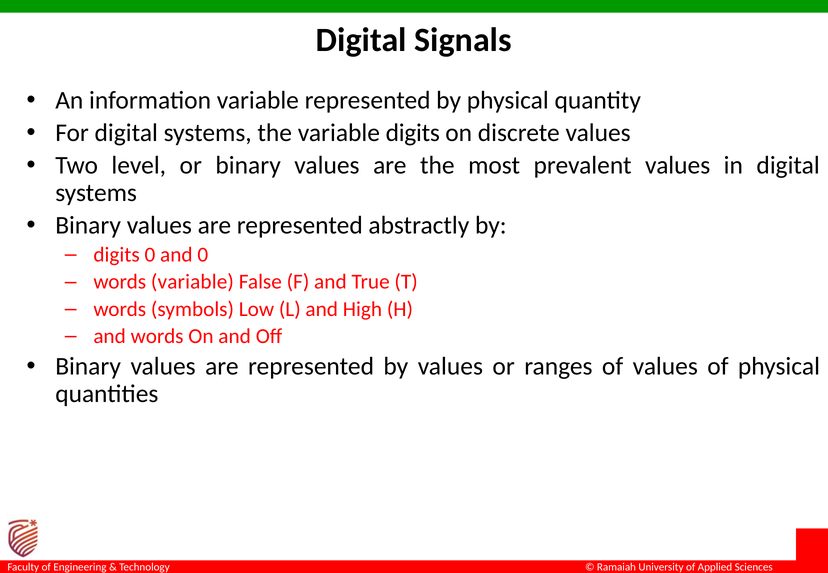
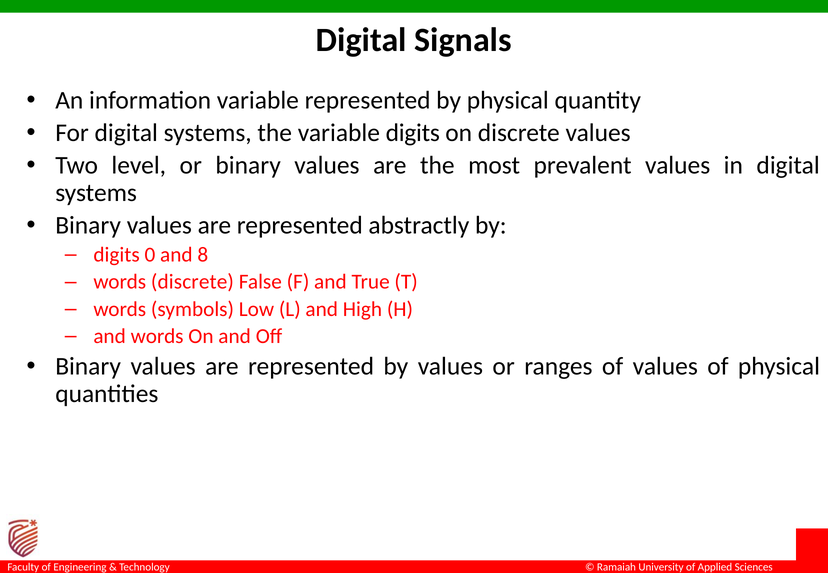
and 0: 0 -> 8 (203, 255)
words variable: variable -> discrete (192, 282)
